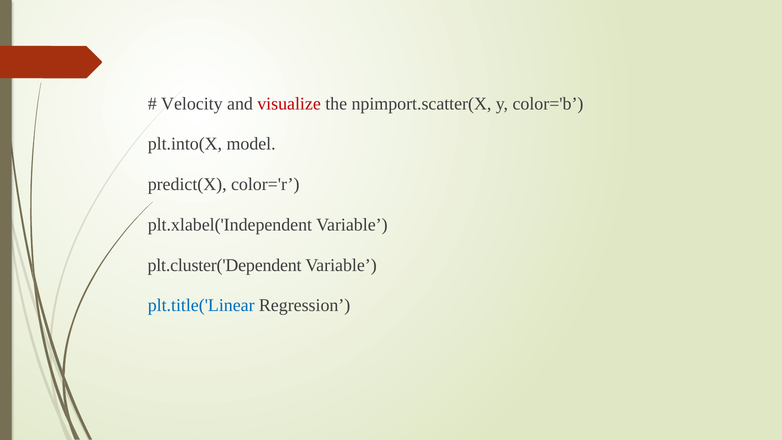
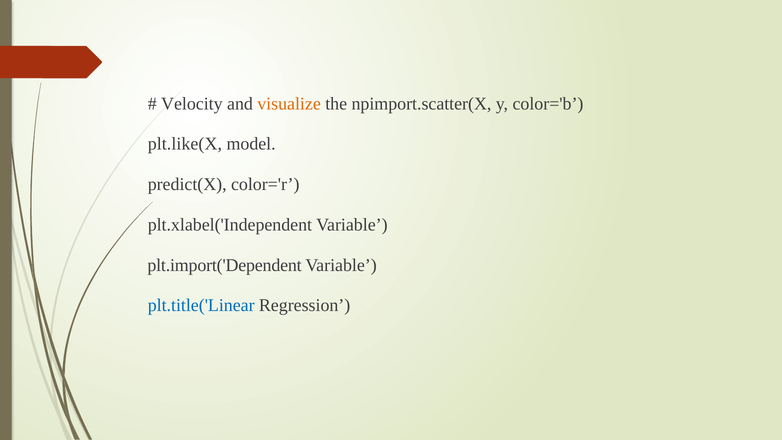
visualize colour: red -> orange (289, 104)
plt.into(X: plt.into(X -> plt.like(X (185, 144)
plt.cluster('Dependent: plt.cluster('Dependent -> plt.import('Dependent (225, 265)
